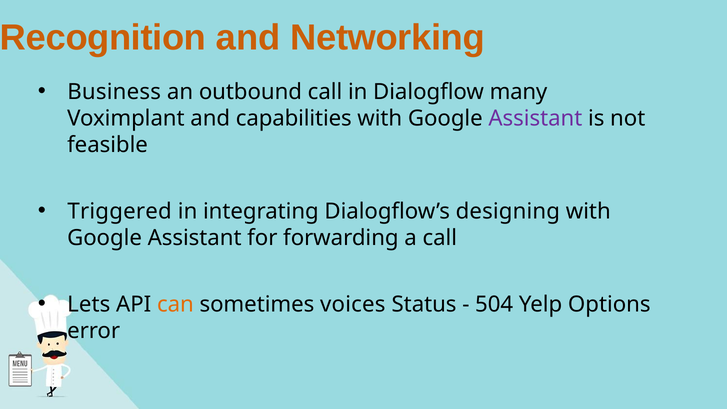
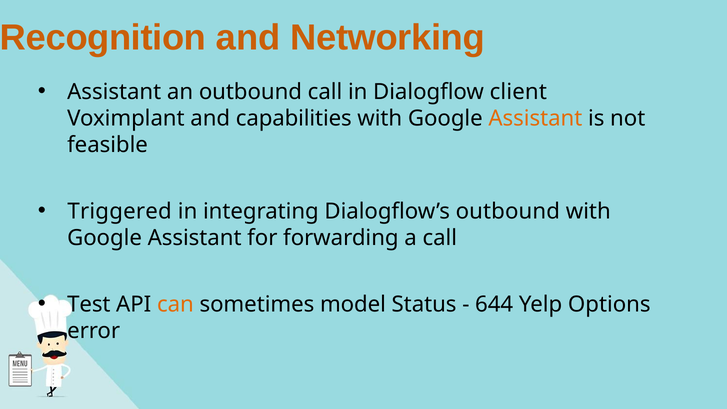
Business: Business -> Assistant (114, 92)
many: many -> client (518, 92)
Assistant colour: purple -> orange (535, 118)
Dialogflow’s designing: designing -> outbound (508, 211)
Lets: Lets -> Test (89, 304)
voices: voices -> model (353, 304)
504: 504 -> 644 (494, 304)
